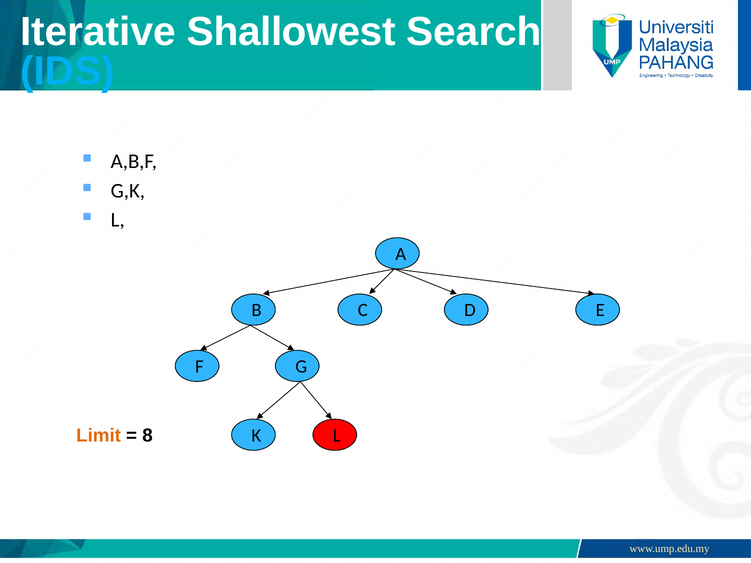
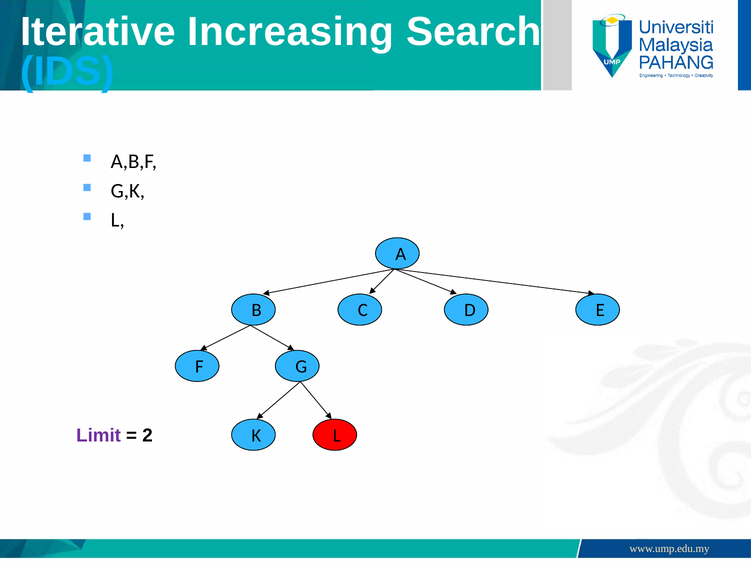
Shallowest: Shallowest -> Increasing (291, 32)
Limit colour: orange -> purple (99, 436)
8: 8 -> 2 (148, 436)
